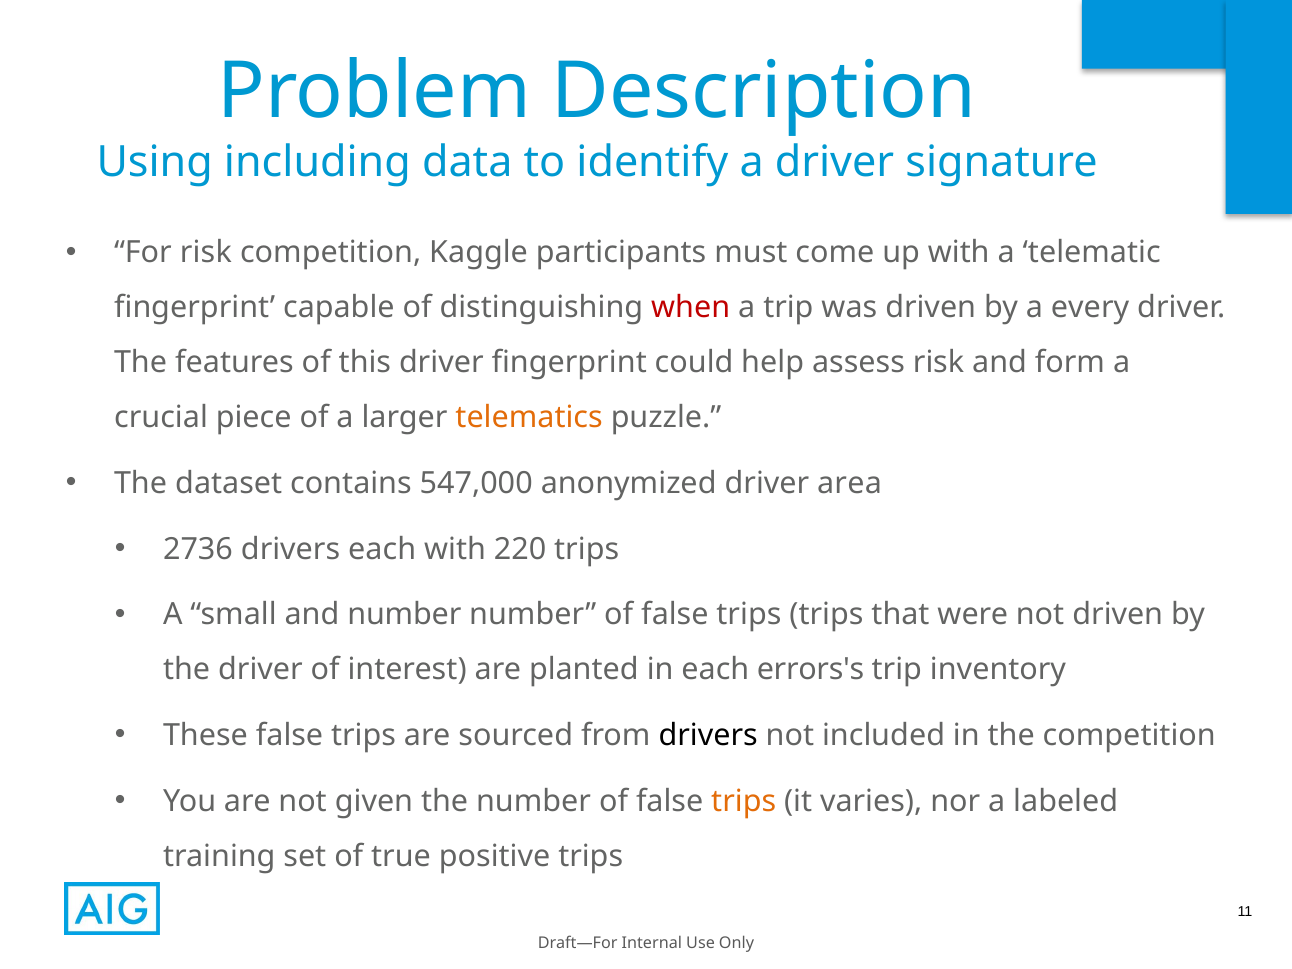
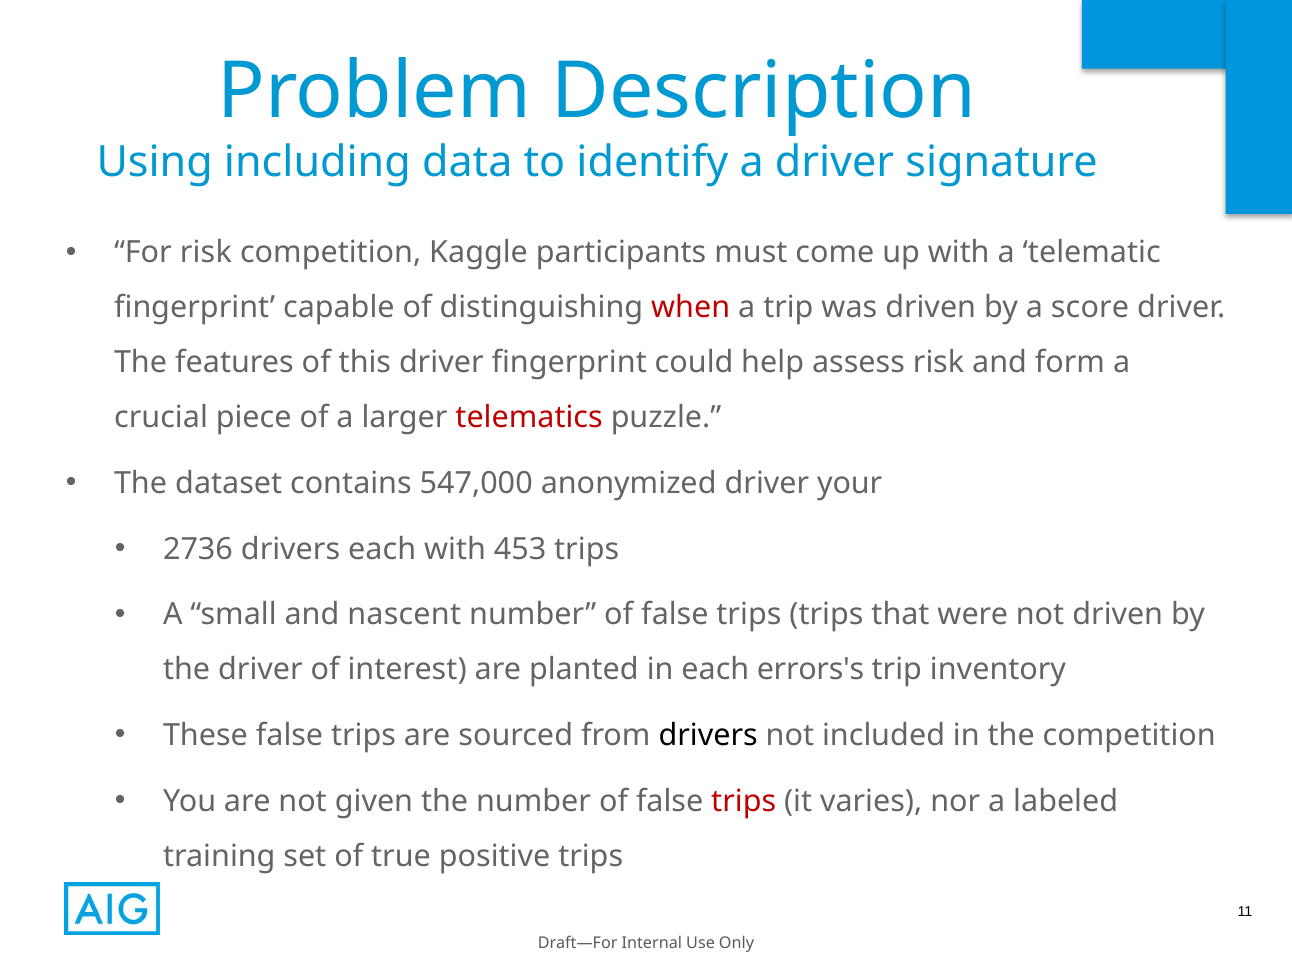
every: every -> score (1090, 308)
telematics colour: orange -> red (529, 418)
area: area -> your (850, 483)
220: 220 -> 453 (520, 549)
and number: number -> nascent (404, 615)
trips colour: orange -> red (744, 801)
